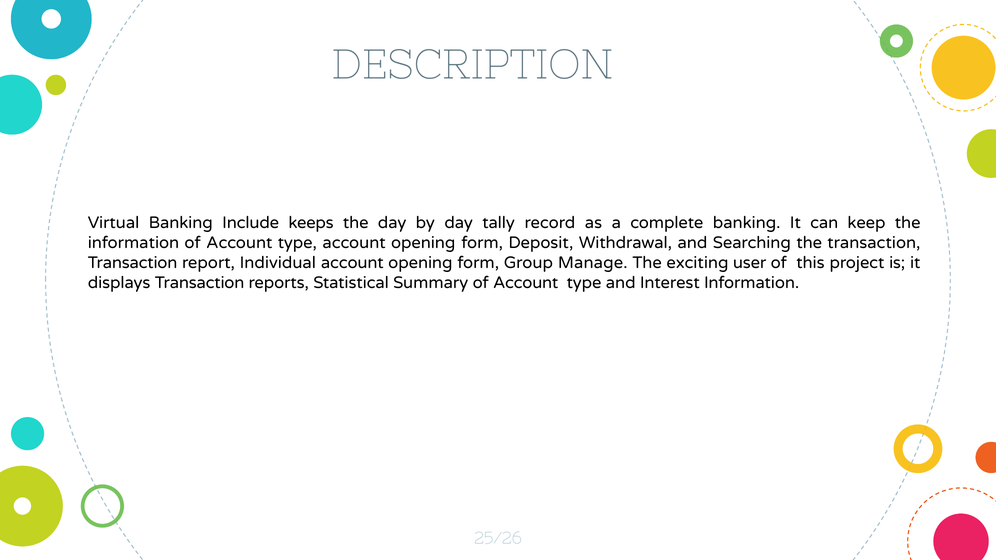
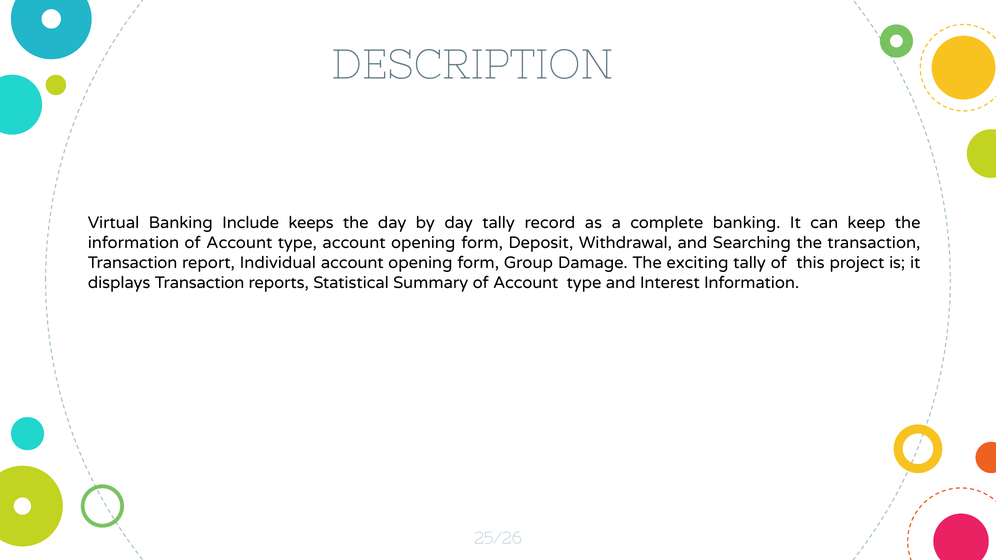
Manage: Manage -> Damage (593, 263)
exciting user: user -> tally (750, 263)
